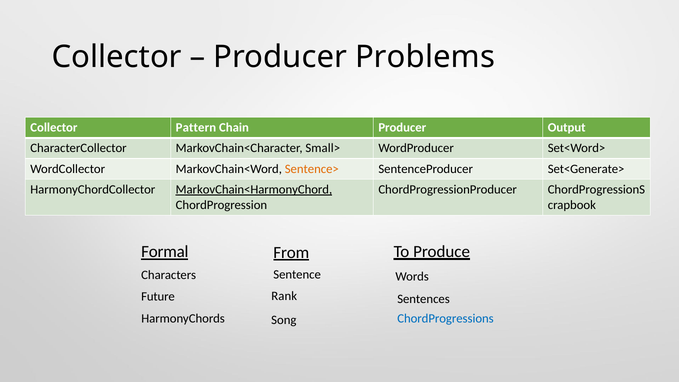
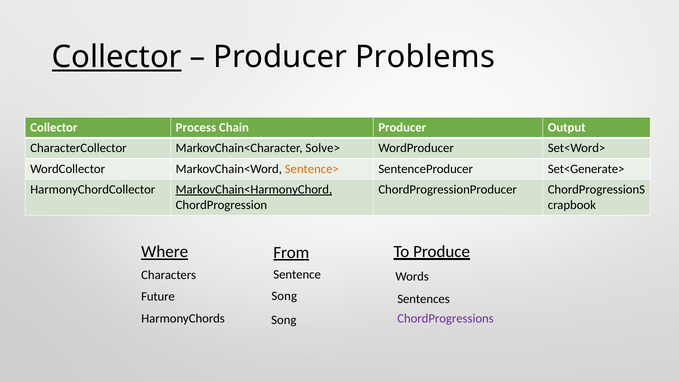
Collector underline: none -> present (117, 57)
Pattern: Pattern -> Process (196, 128)
Small>: Small> -> Solve> (323, 148)
Formal: Formal -> Where (165, 252)
Rank: Rank -> Song (284, 296)
ChordProgressions colour: blue -> purple (445, 318)
